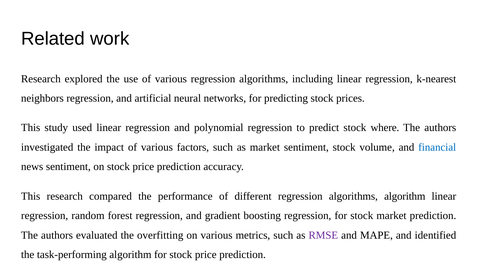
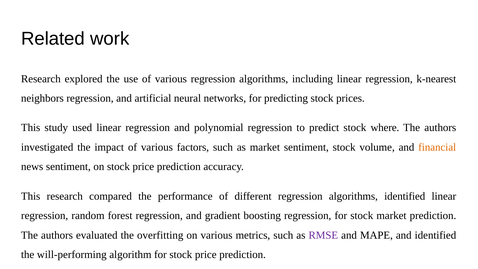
financial colour: blue -> orange (437, 147)
algorithms algorithm: algorithm -> identified (405, 196)
task-performing: task-performing -> will-performing (72, 254)
